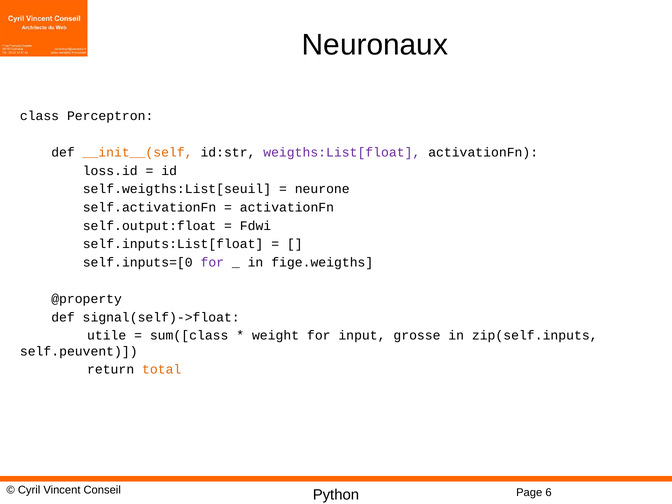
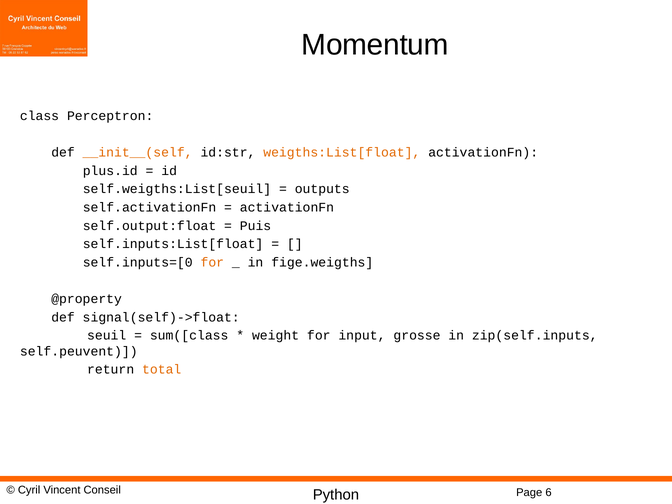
Neuronaux: Neuronaux -> Momentum (375, 45)
weigths:List[float colour: purple -> orange (342, 153)
loss.id: loss.id -> plus.id (110, 171)
neurone: neurone -> outputs (322, 189)
Fdwi: Fdwi -> Puis (256, 226)
for colour: purple -> orange (212, 262)
utile: utile -> seuil (107, 336)
